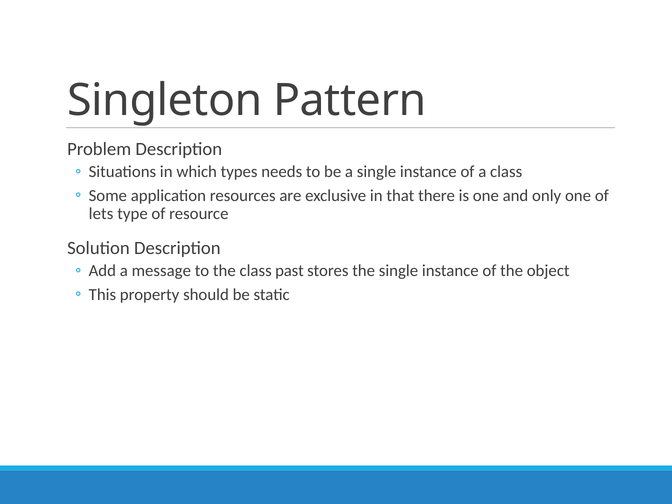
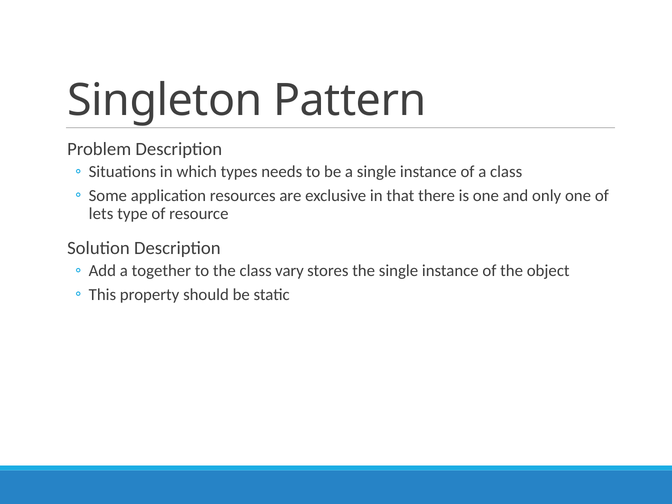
message: message -> together (161, 271)
past: past -> vary (289, 271)
